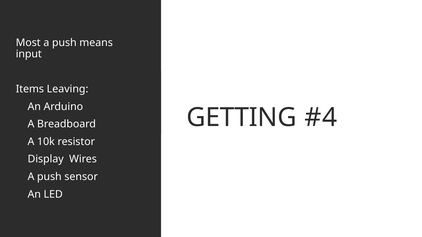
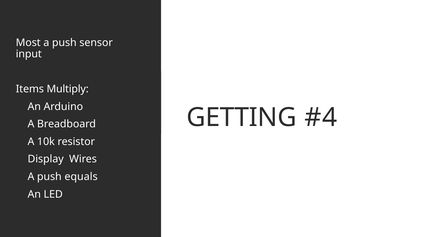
means: means -> sensor (96, 43)
Leaving: Leaving -> Multiply (68, 89)
sensor: sensor -> equals (81, 177)
